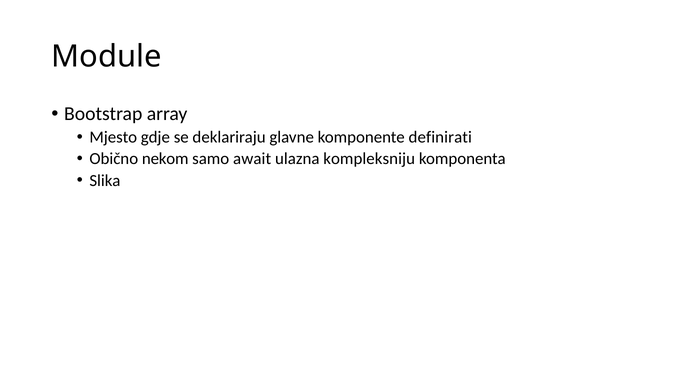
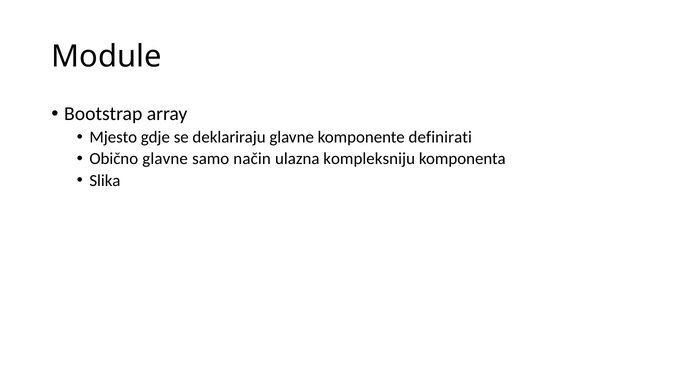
Obično nekom: nekom -> glavne (165, 159)
await: await -> način (252, 159)
